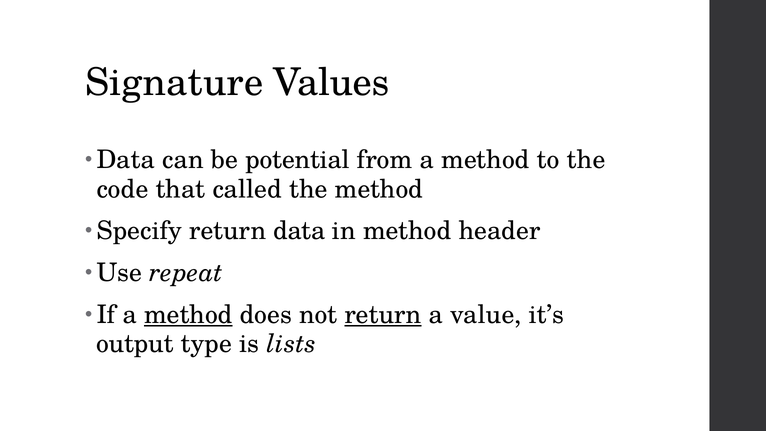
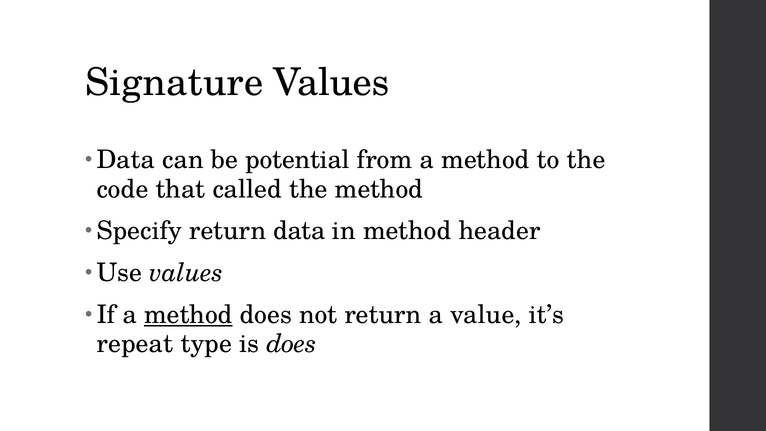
Use repeat: repeat -> values (186, 273)
return underline: present -> none (383, 315)
output: output -> repeat (135, 344)
is lists: lists -> does (292, 344)
